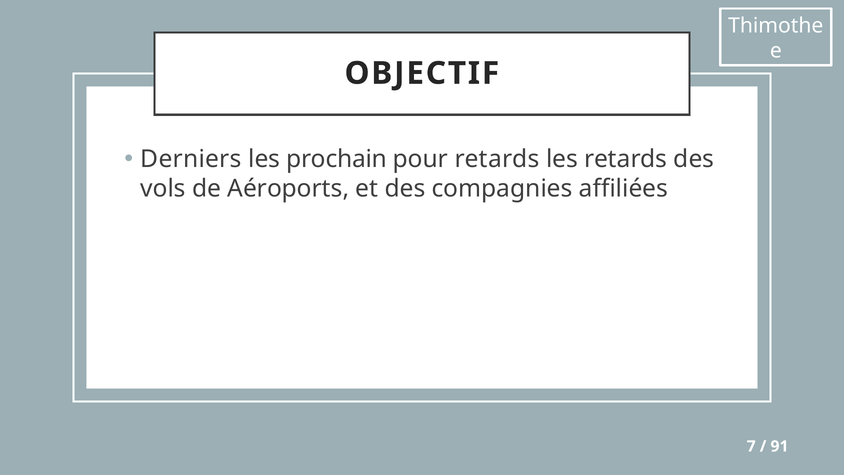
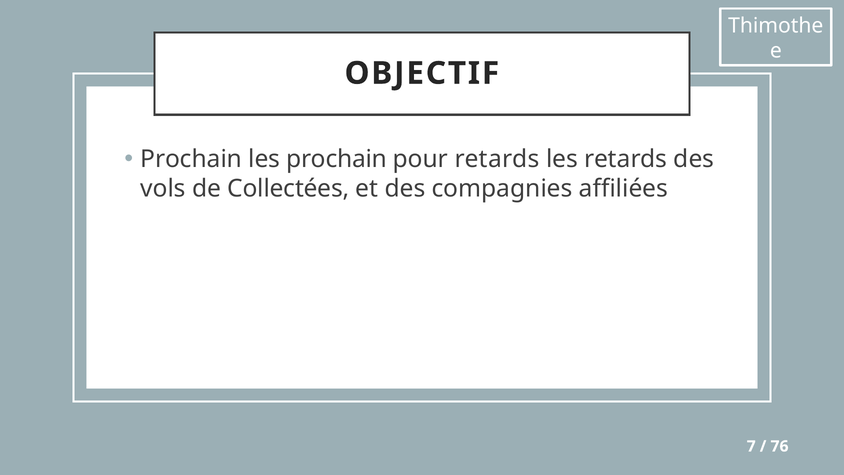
Derniers: Derniers -> Prochain (191, 159)
Aéroports: Aéroports -> Collectées (288, 189)
91: 91 -> 76 (780, 446)
